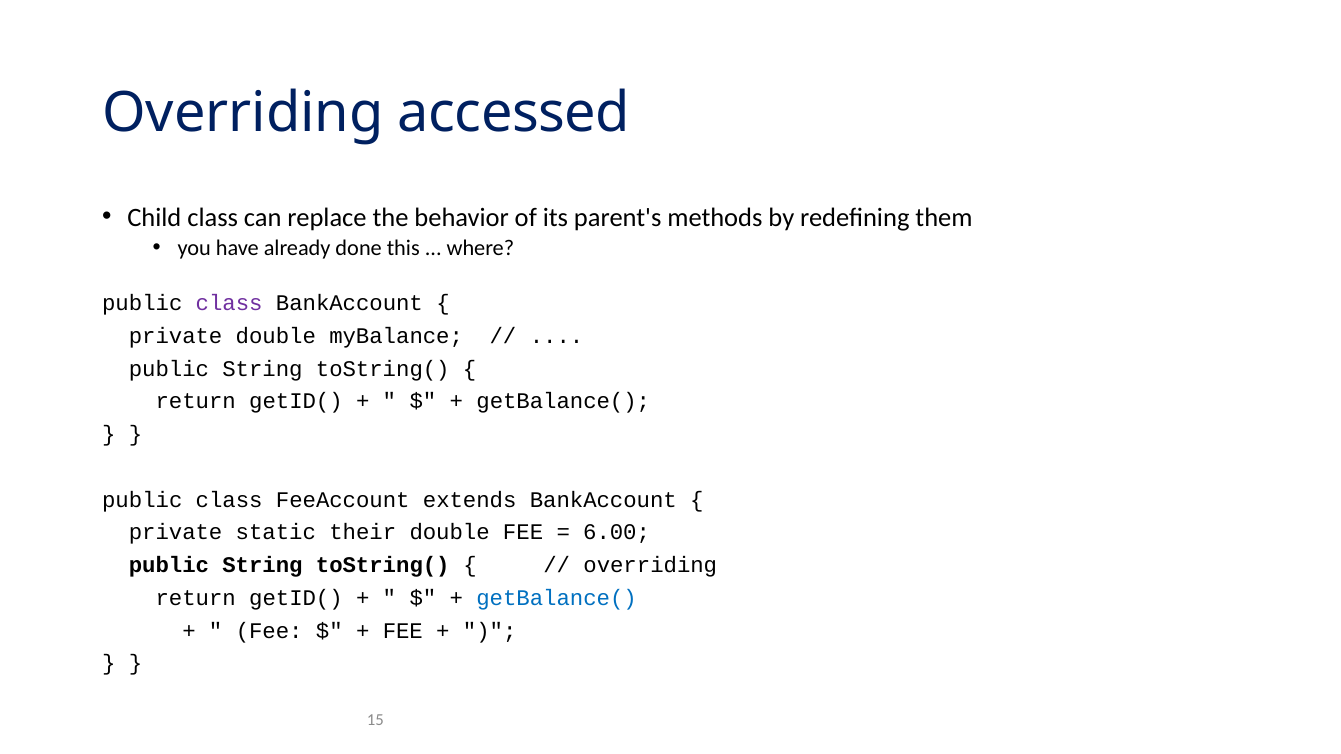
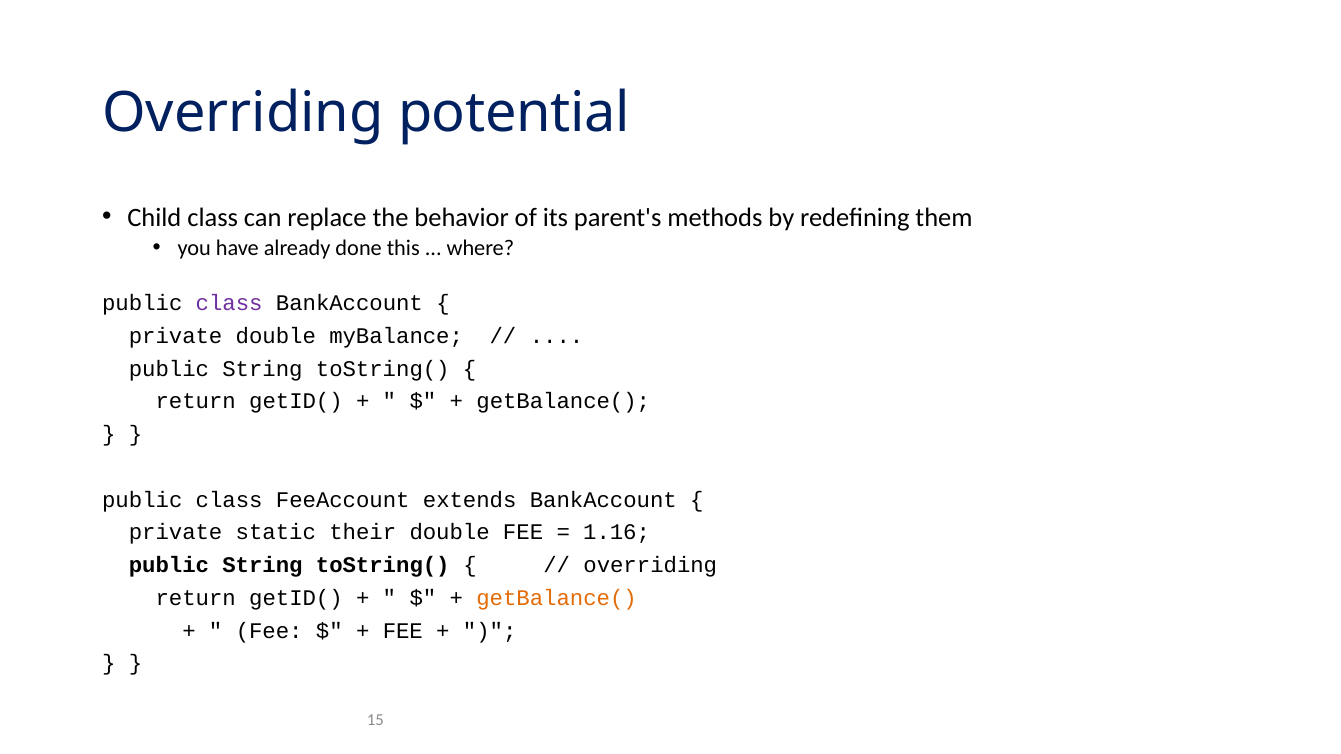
accessed: accessed -> potential (514, 113)
6.00: 6.00 -> 1.16 (617, 533)
getBalance( colour: blue -> orange (557, 598)
